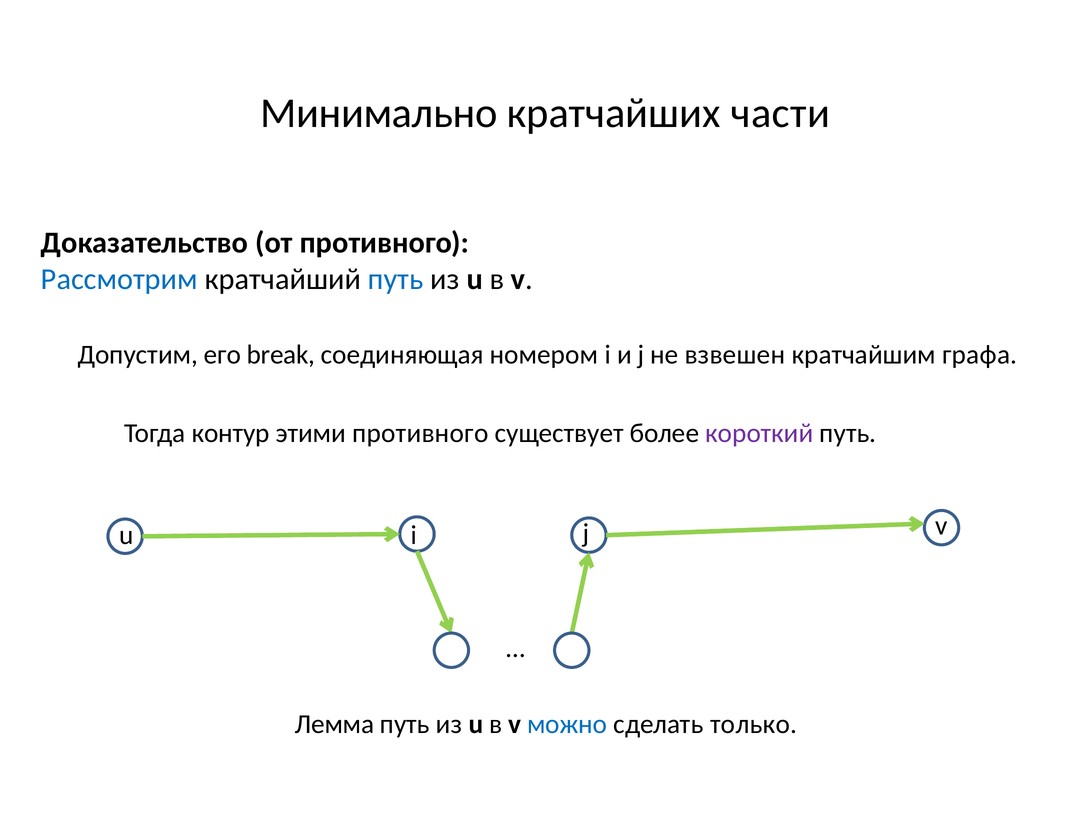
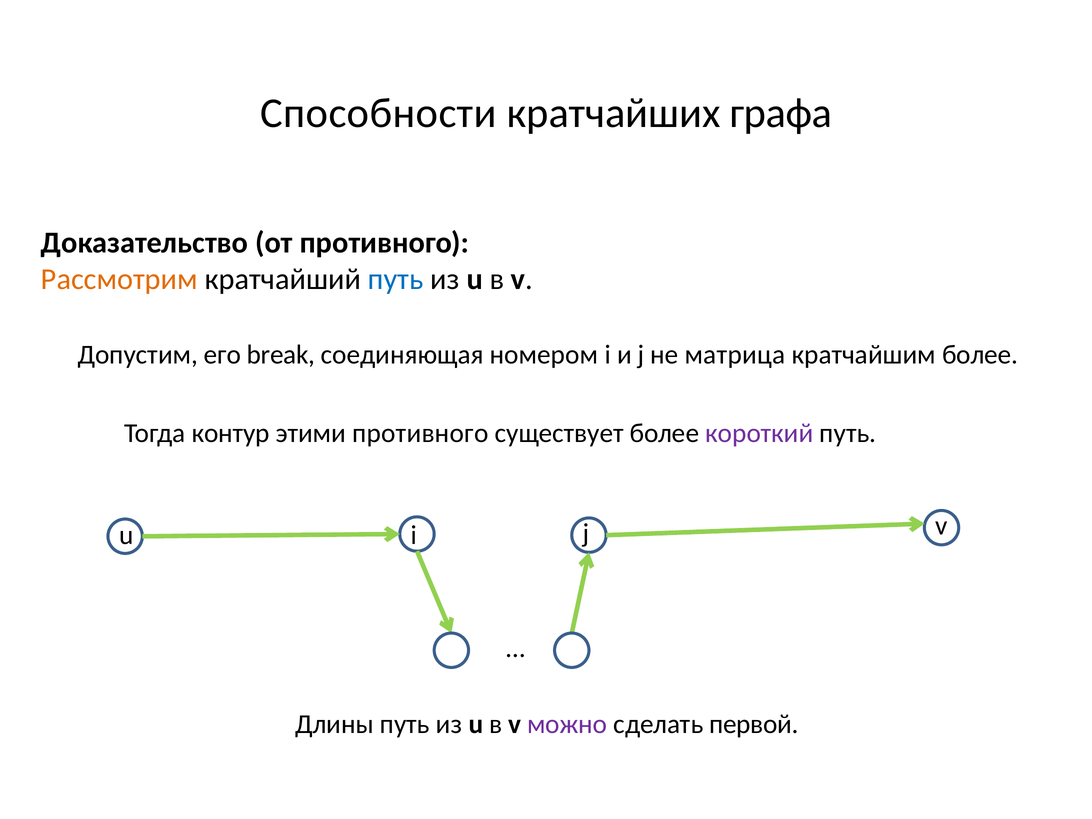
Минимально: Минимально -> Способности (379, 113)
части: части -> графа (781, 113)
Рассмотрим colour: blue -> orange (119, 279)
взвешен: взвешен -> матрица (735, 355)
кратчайшим графа: графа -> более (980, 355)
Лемма: Лемма -> Длины (334, 724)
можно colour: blue -> purple (567, 724)
только: только -> первой (754, 724)
